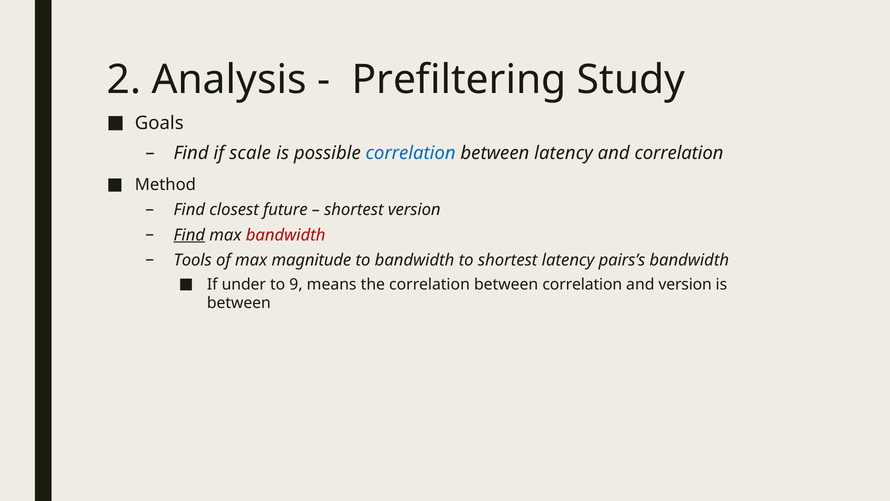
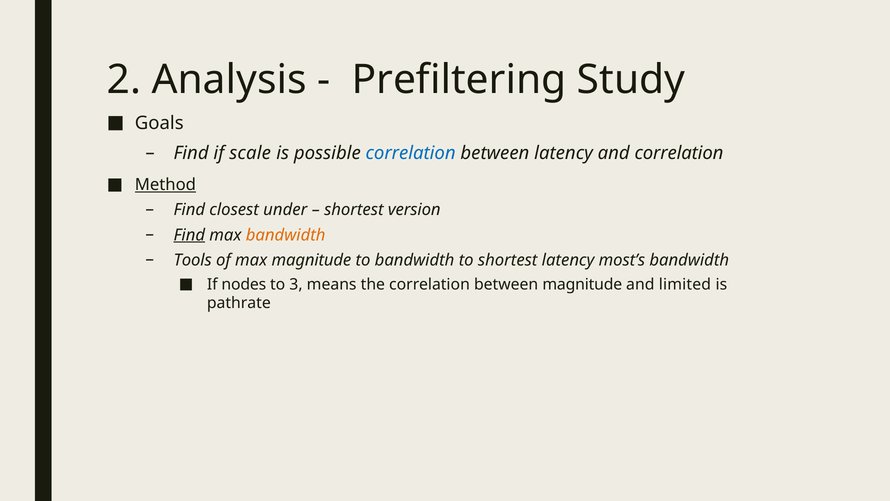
Method underline: none -> present (165, 185)
future: future -> under (285, 210)
bandwidth colour: red -> orange (286, 235)
pairs’s: pairs’s -> most’s (622, 260)
under: under -> nodes (244, 284)
9: 9 -> 3 (296, 284)
between correlation: correlation -> magnitude (582, 284)
and version: version -> limited (685, 284)
between: between -> pathrate (239, 303)
